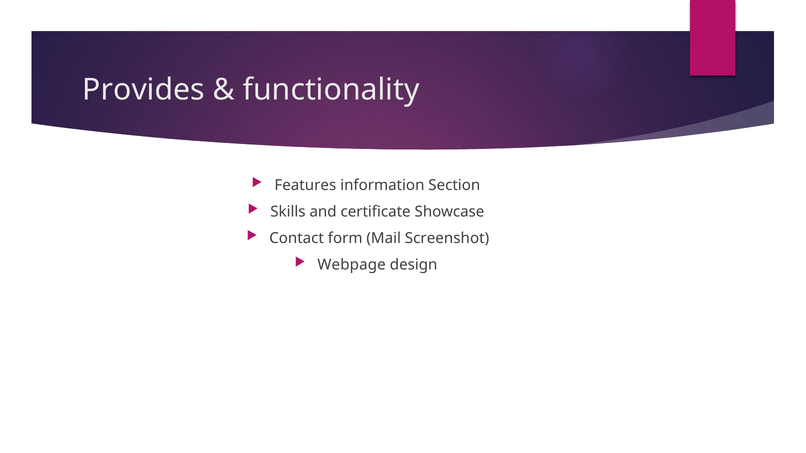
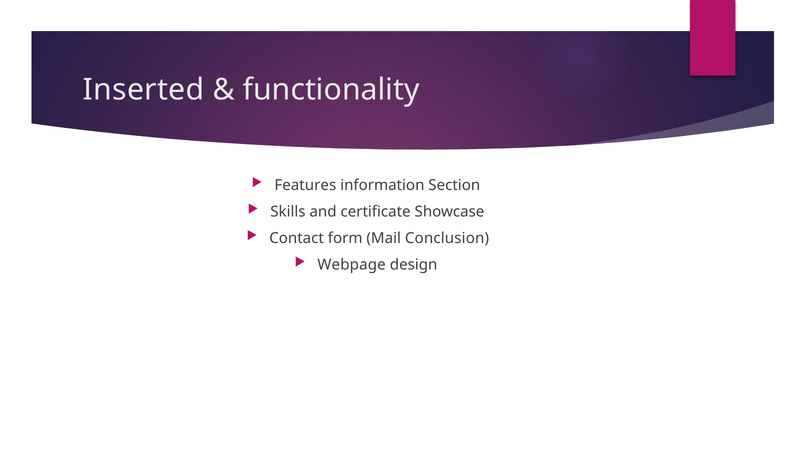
Provides: Provides -> Inserted (144, 90)
Screenshot: Screenshot -> Conclusion (447, 238)
